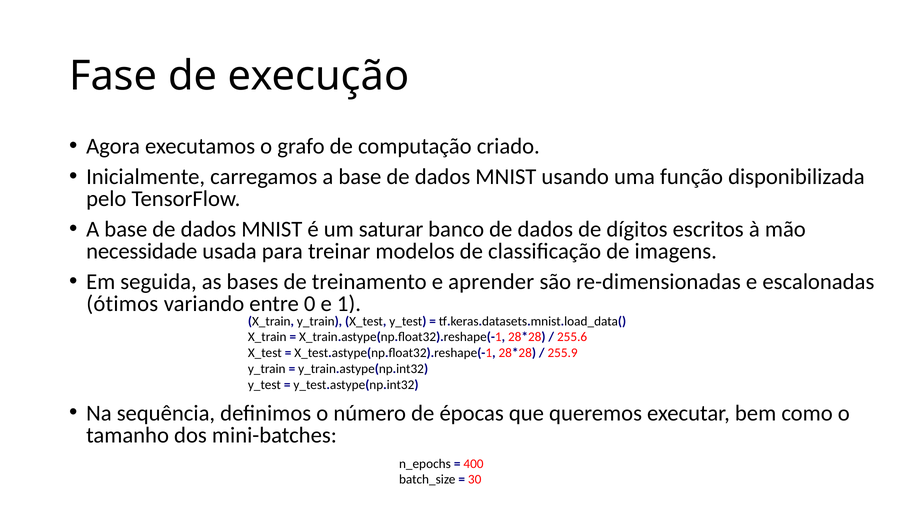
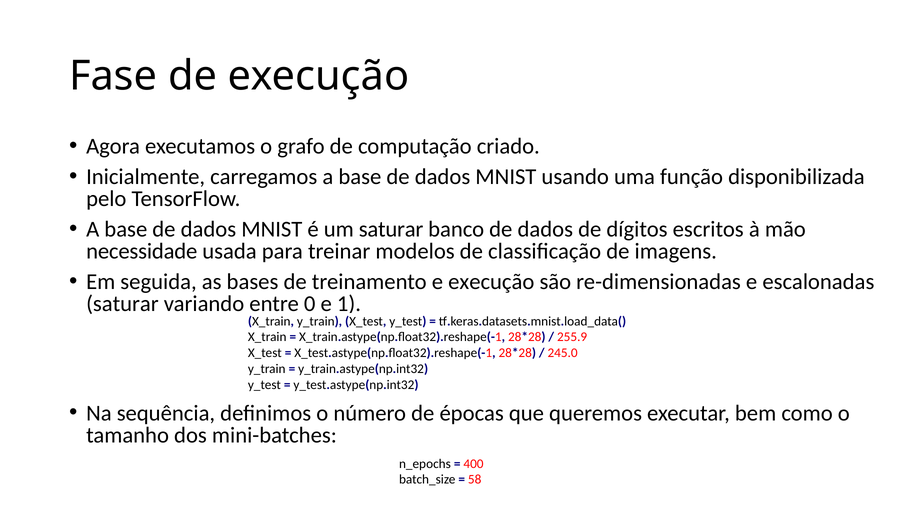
e aprender: aprender -> execução (491, 282)
ótimos: ótimos -> saturar (122, 304)
255.6: 255.6 -> 255.9 (572, 337)
255.9: 255.9 -> 245.0 (563, 353)
30: 30 -> 58 (475, 480)
